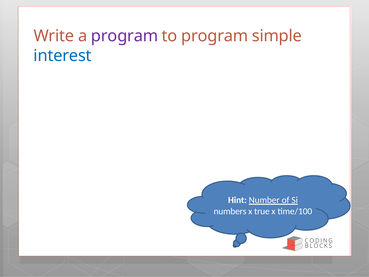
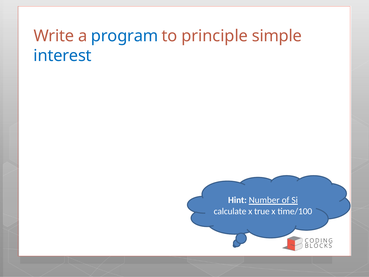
program colour: purple -> blue (125, 36)
to program: program -> principle (215, 36)
numbers: numbers -> calculate (230, 211)
